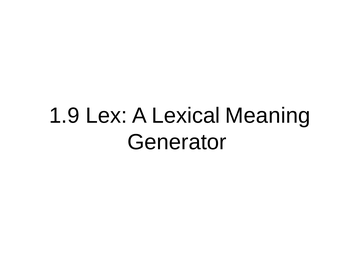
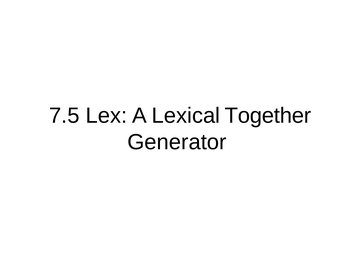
1.9: 1.9 -> 7.5 (64, 116)
Meaning: Meaning -> Together (268, 116)
